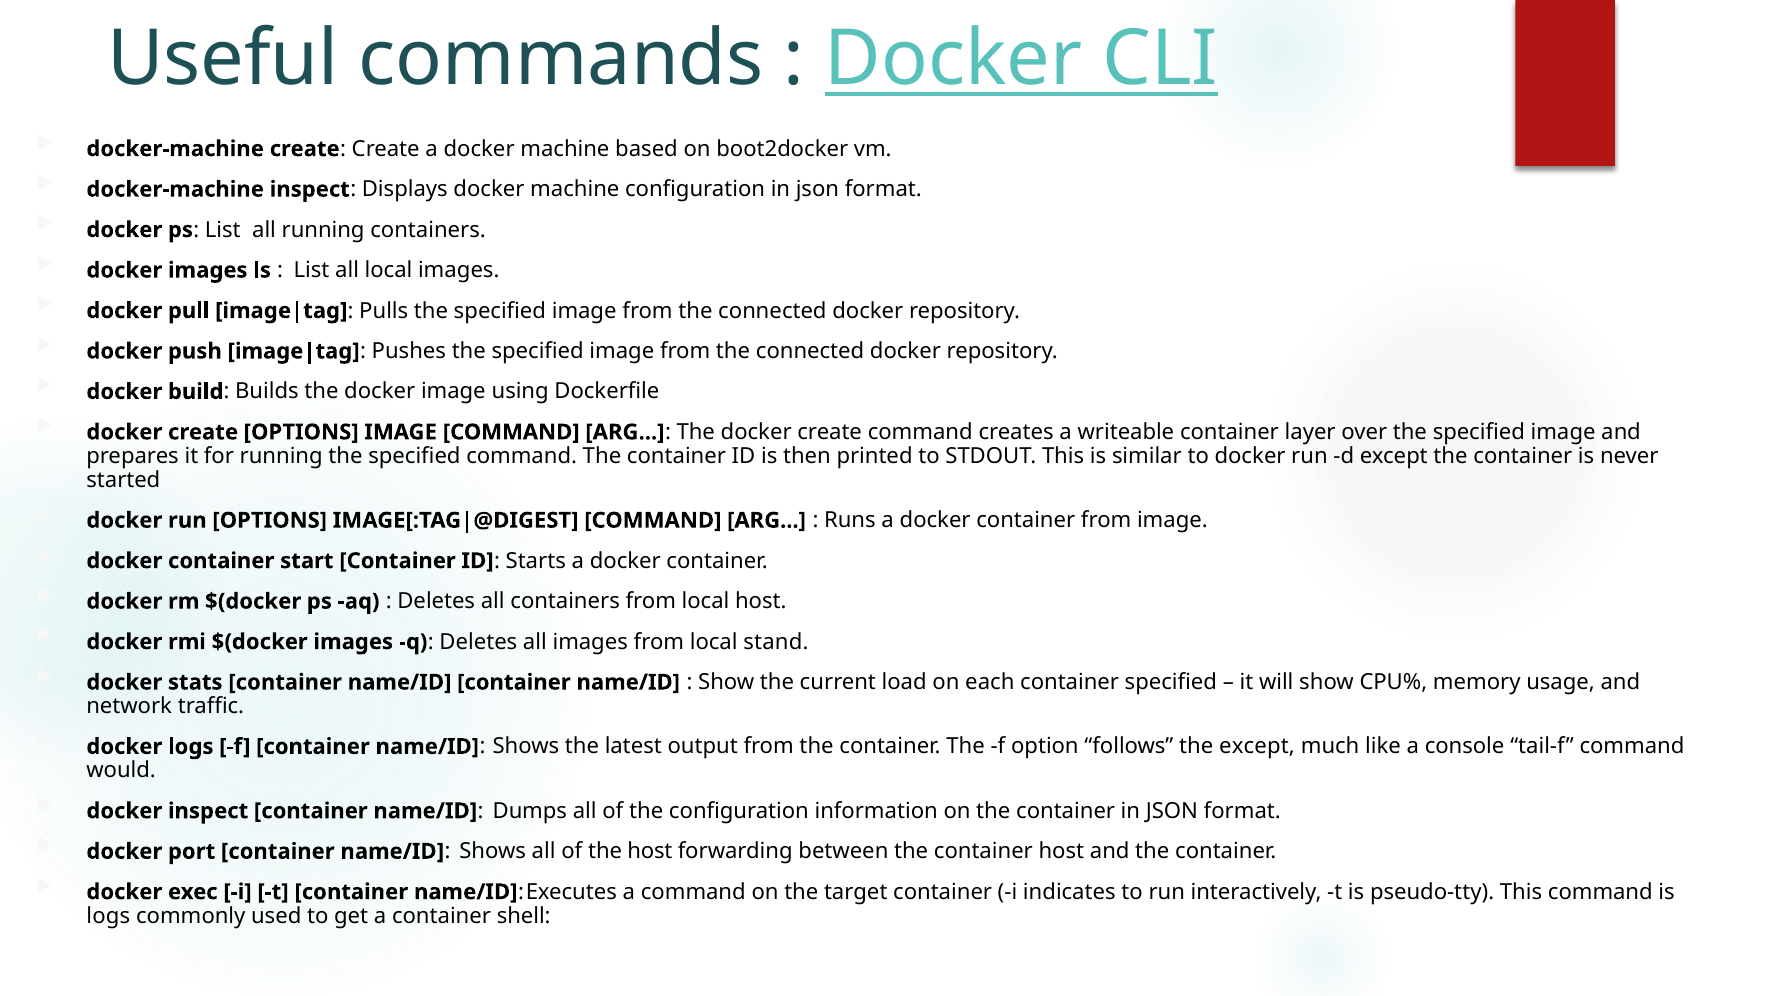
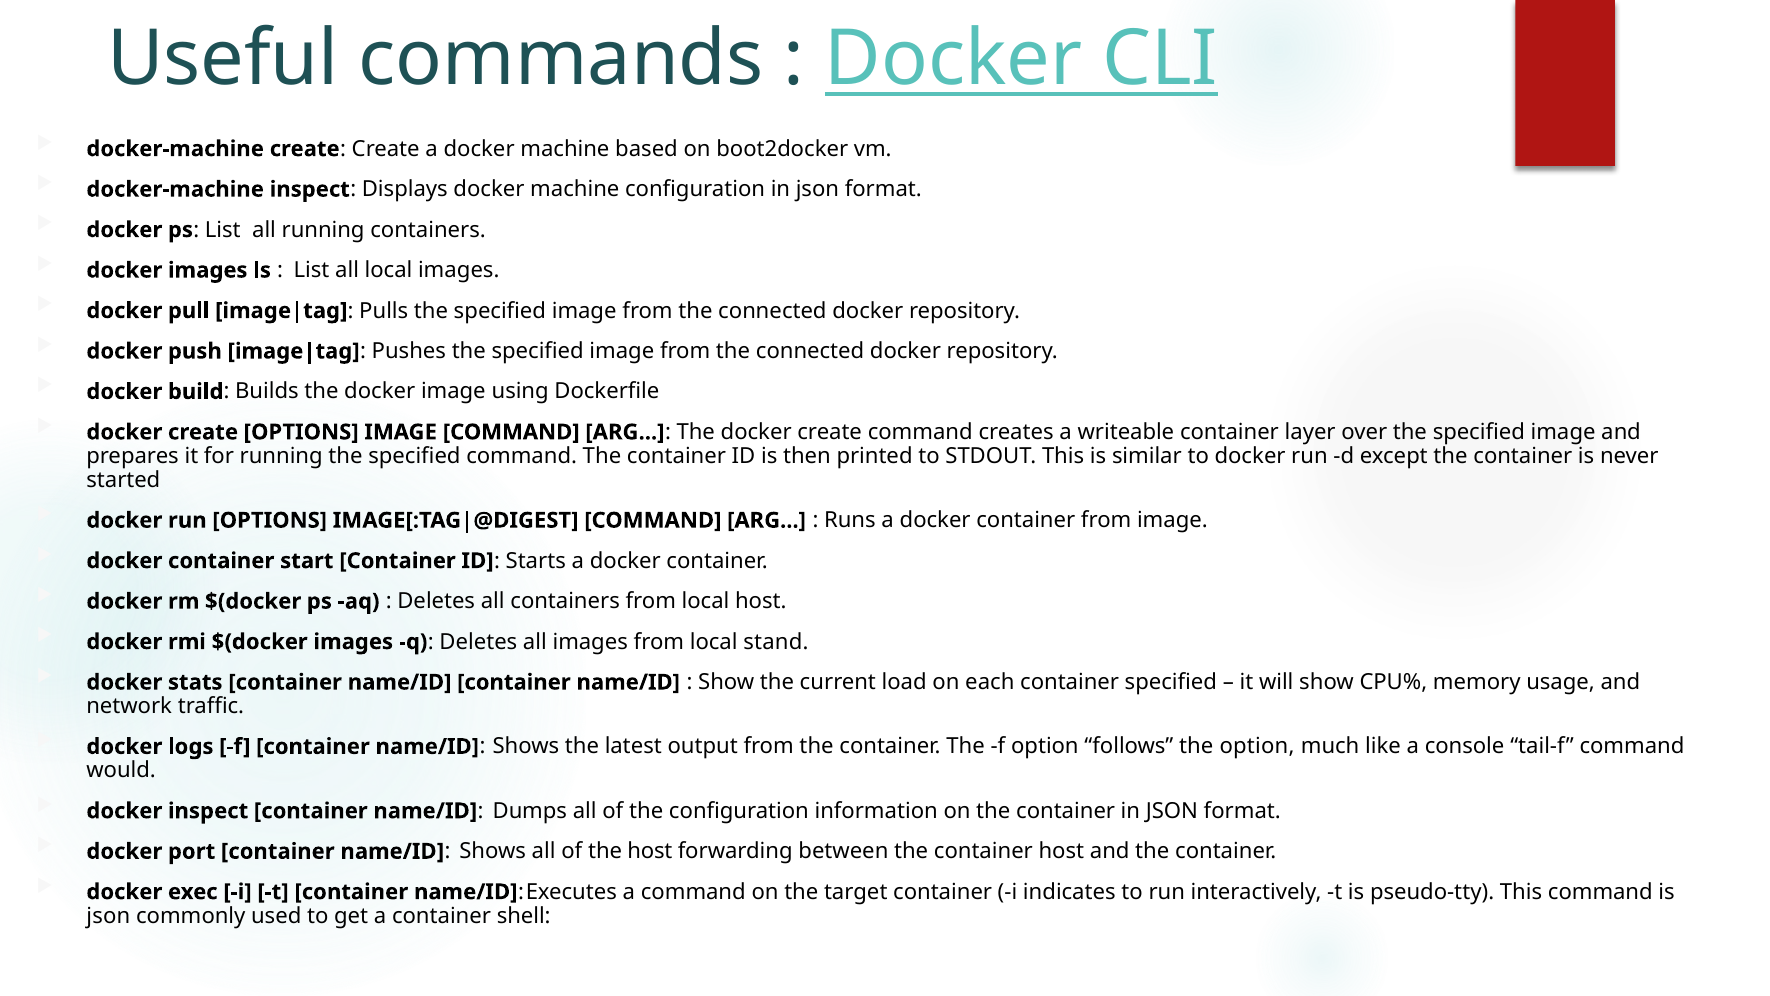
the except: except -> option (1257, 746)
logs: logs -> json (108, 915)
